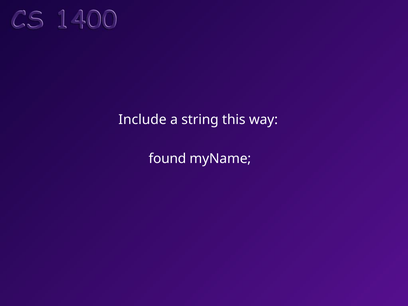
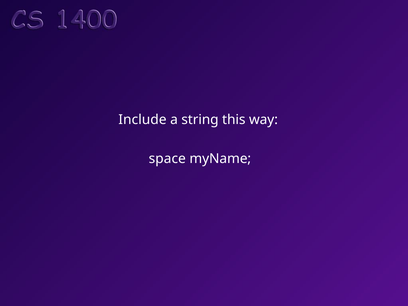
found: found -> space (167, 159)
